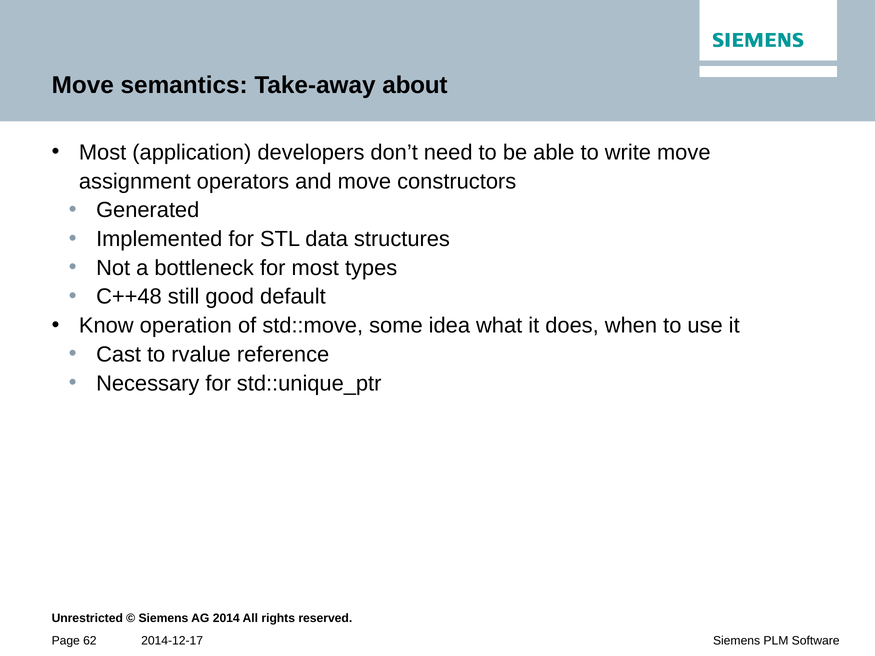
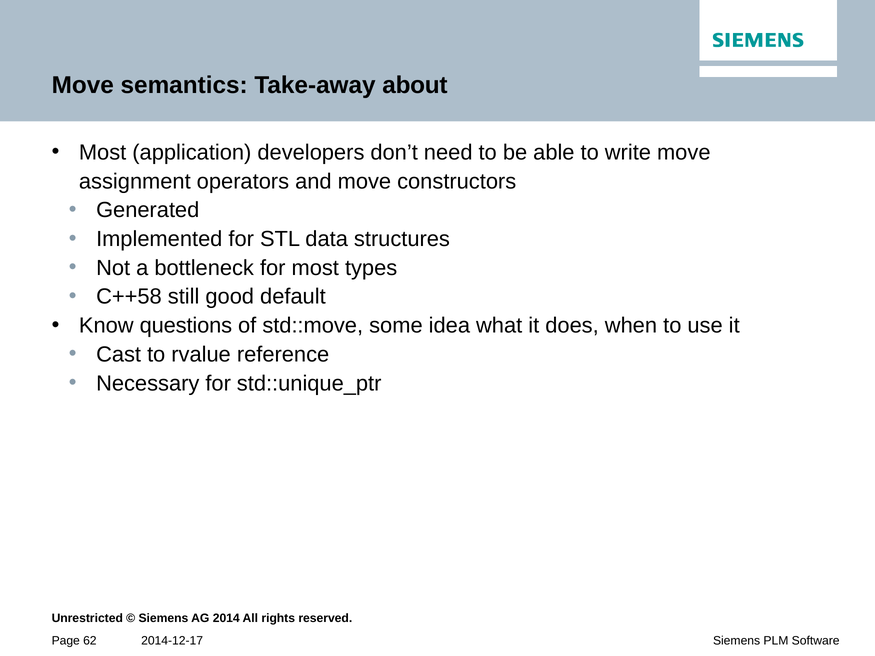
C++48: C++48 -> C++58 (129, 297)
operation: operation -> questions (186, 326)
